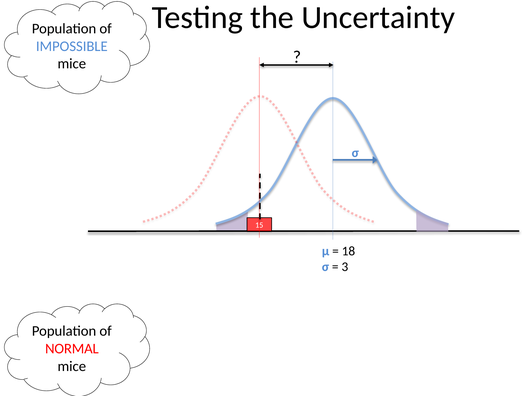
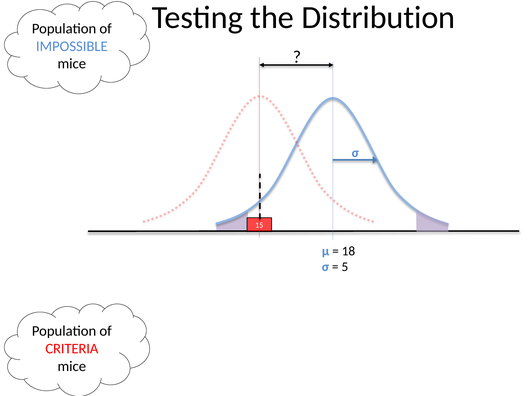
Uncertainty: Uncertainty -> Distribution (378, 18)
3: 3 -> 5 (345, 267)
NORMAL: NORMAL -> CRITERIA (72, 349)
